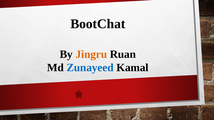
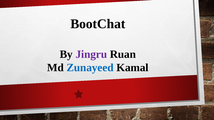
Jingru colour: orange -> purple (91, 54)
